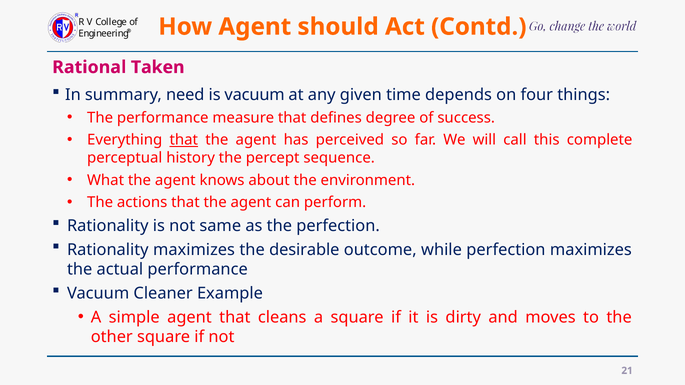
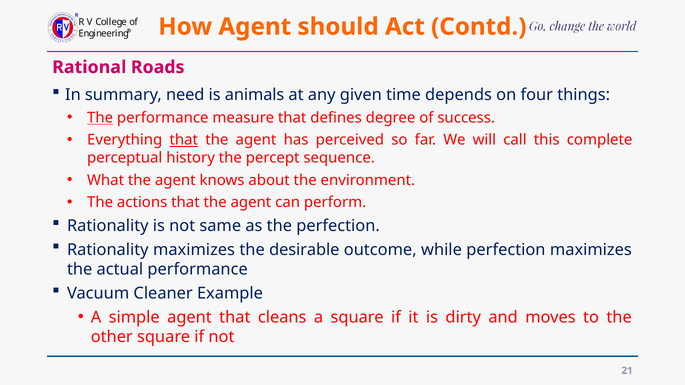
Taken: Taken -> Roads (158, 67)
is vacuum: vacuum -> animals (255, 95)
The underline: none -> present (100, 118)
